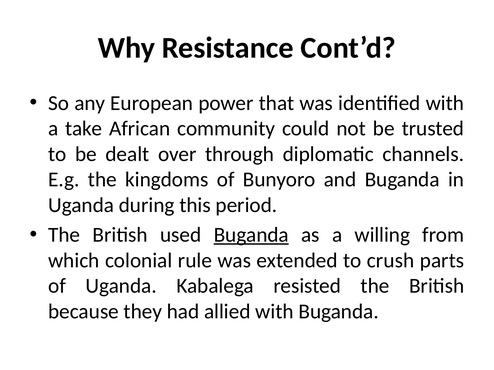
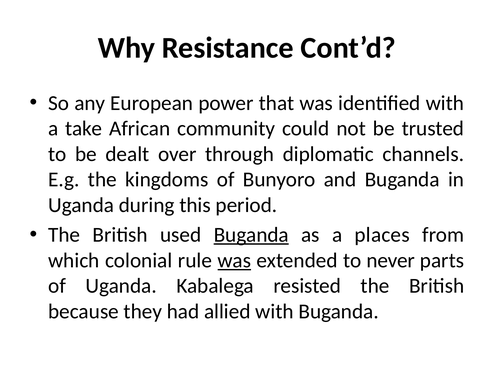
willing: willing -> places (382, 235)
was underline: none -> present (234, 261)
crush: crush -> never (391, 261)
